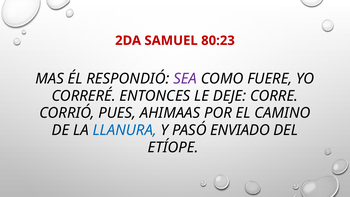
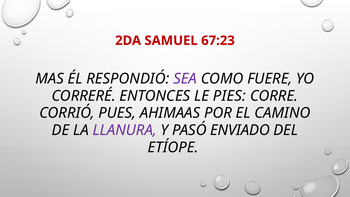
80:23: 80:23 -> 67:23 (218, 41)
DEJE: DEJE -> PIES (229, 96)
LLANURA colour: blue -> purple (125, 130)
